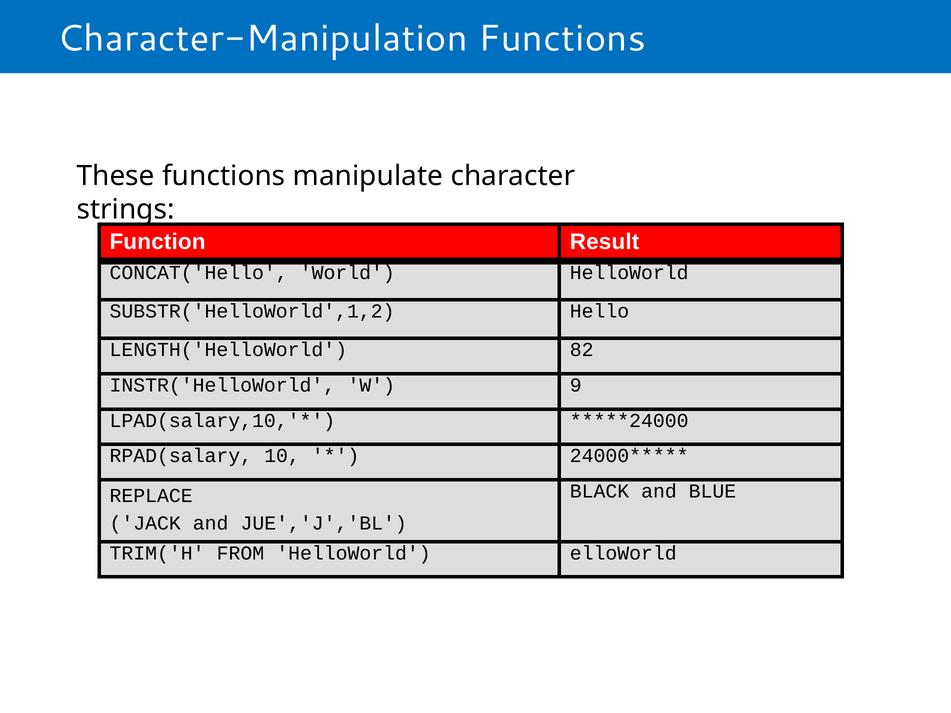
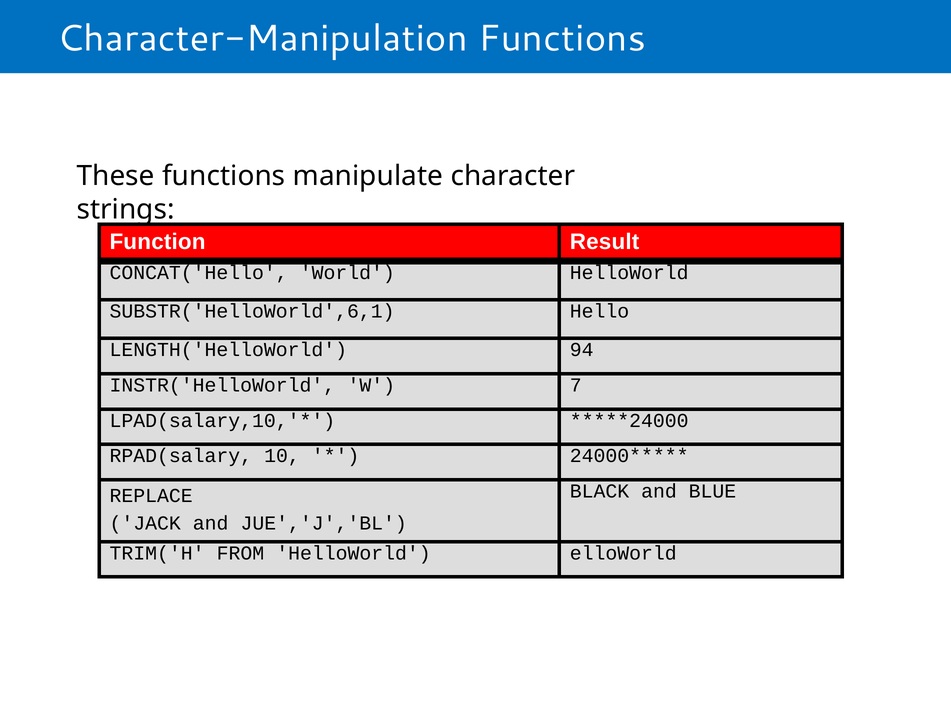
SUBSTR('HelloWorld',1,2: SUBSTR('HelloWorld',1,2 -> SUBSTR('HelloWorld',6,1 (252, 311)
82: 82 -> 94 (582, 350)
9: 9 -> 7 (576, 385)
